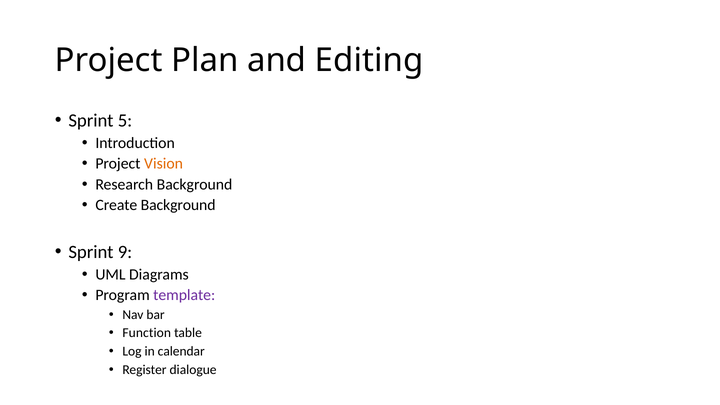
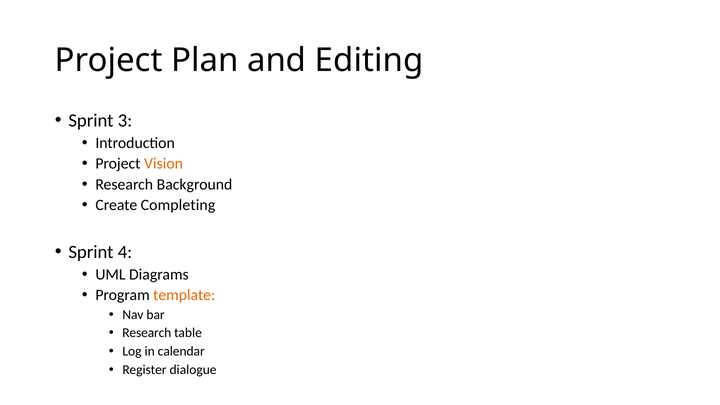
5: 5 -> 3 (125, 121)
Create Background: Background -> Completing (178, 205)
9: 9 -> 4 (125, 252)
template colour: purple -> orange (184, 295)
Function: Function -> Research (147, 333)
